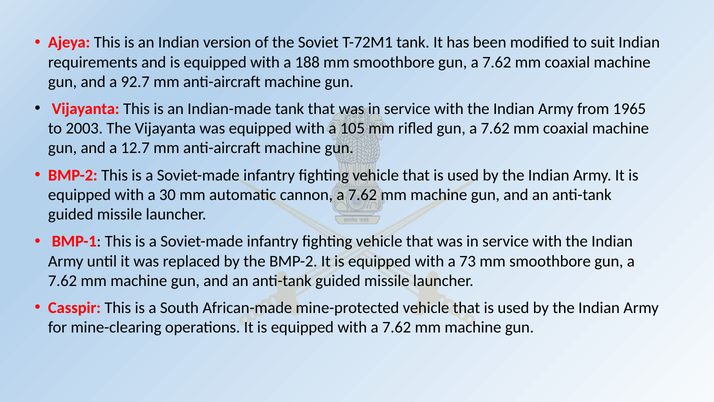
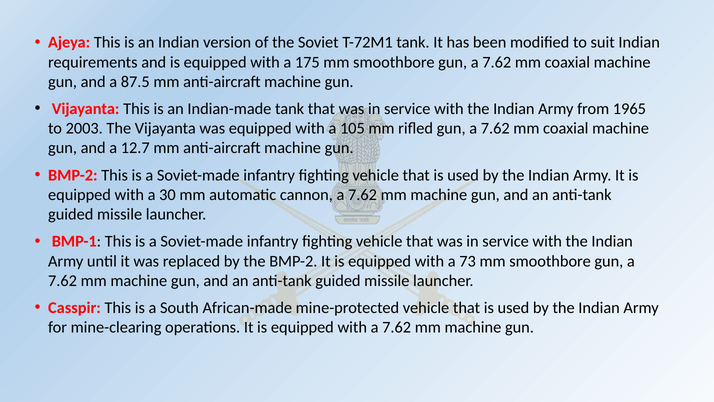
188: 188 -> 175 (307, 62)
92.7: 92.7 -> 87.5 (135, 82)
